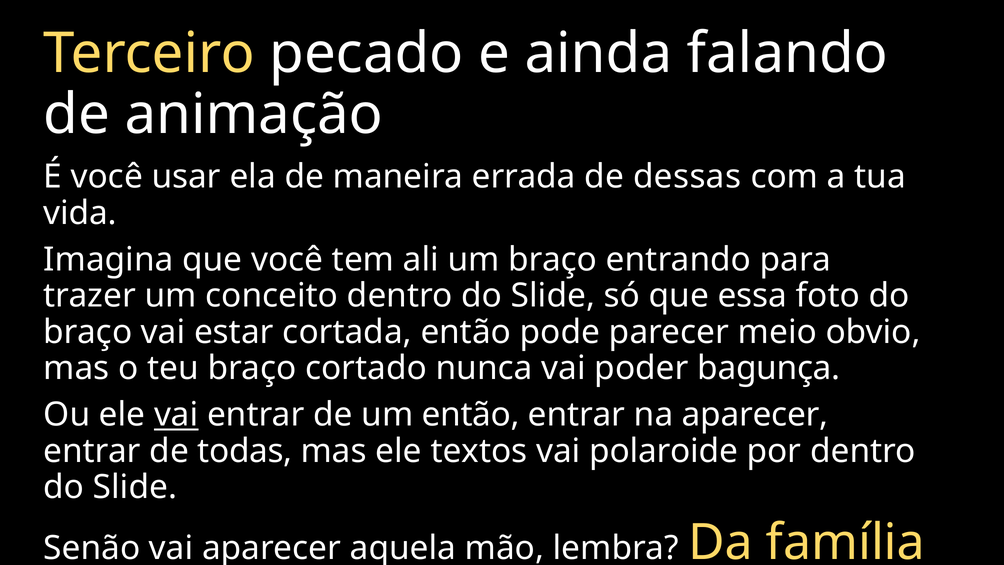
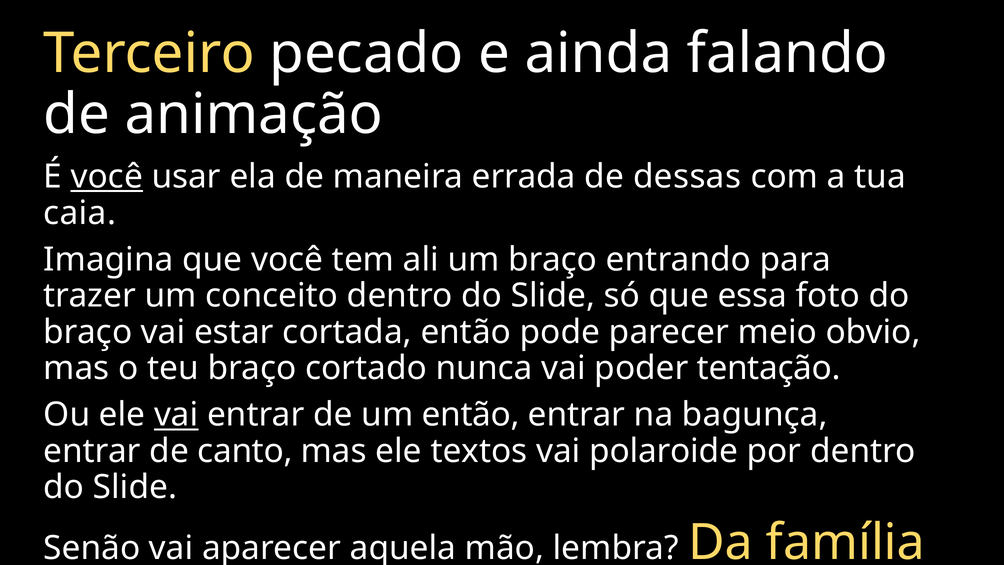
você underline: none -> present (107, 177)
vida: vida -> caia (80, 213)
bagunça: bagunça -> tentação (769, 368)
na aparecer: aparecer -> bagunça (755, 415)
todas: todas -> canto (245, 451)
